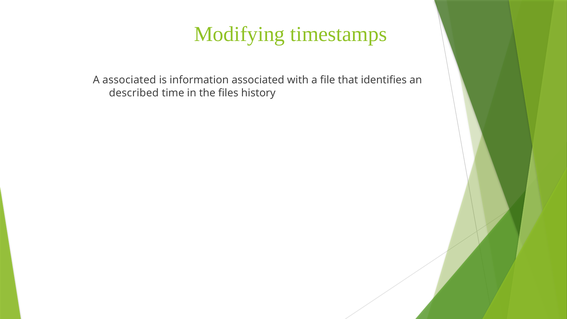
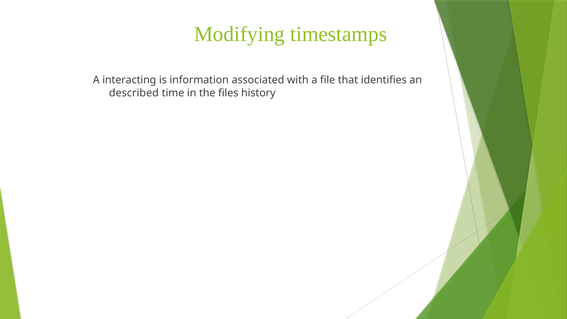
A associated: associated -> interacting (129, 80)
